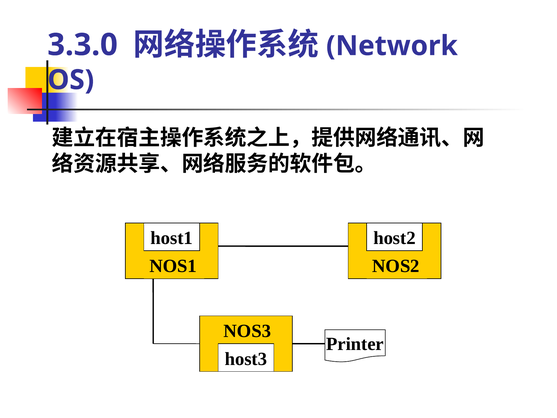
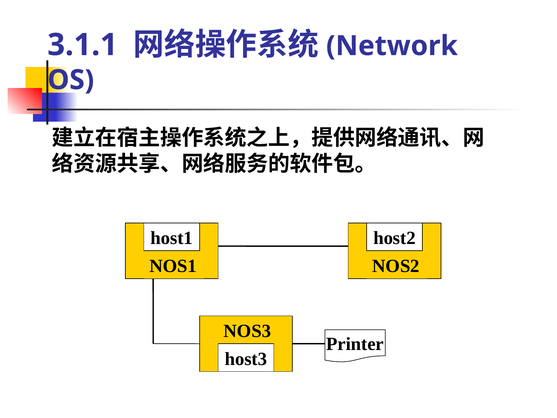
3.3.0: 3.3.0 -> 3.1.1 (83, 45)
